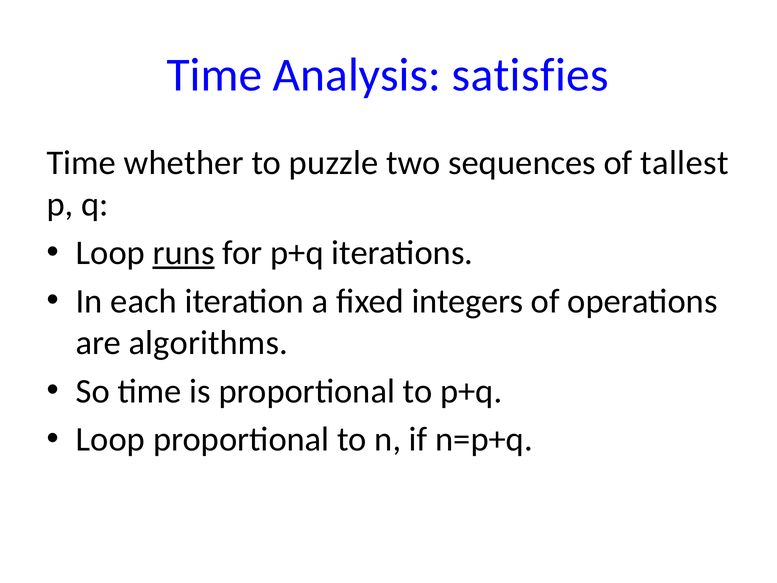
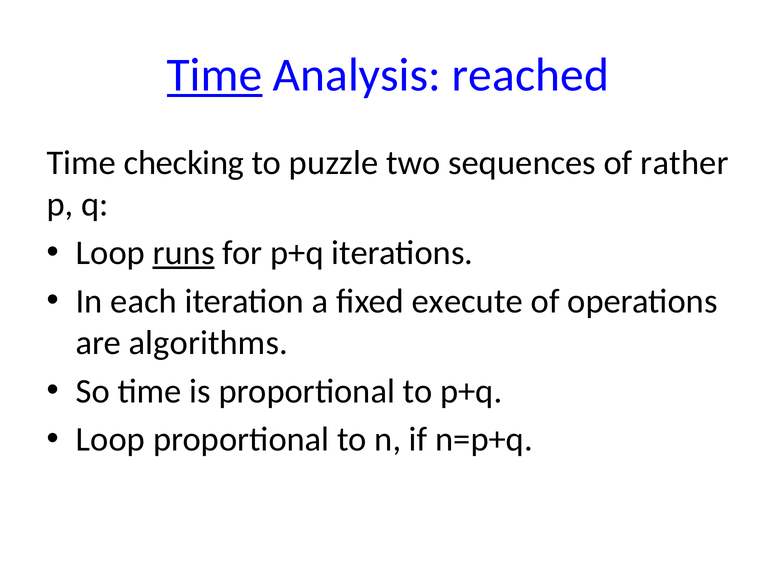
Time underline: none -> present (215, 75)
satisfies: satisfies -> reached (530, 75)
whether: whether -> checking (184, 163)
tallest: tallest -> rather (685, 163)
integers: integers -> execute (467, 301)
